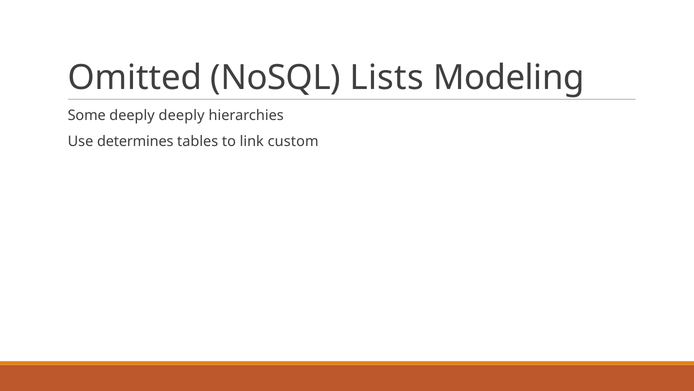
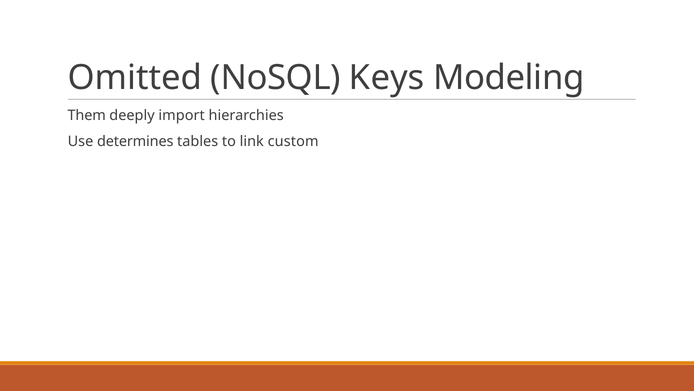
Lists: Lists -> Keys (387, 78)
Some: Some -> Them (87, 115)
deeply deeply: deeply -> import (182, 115)
